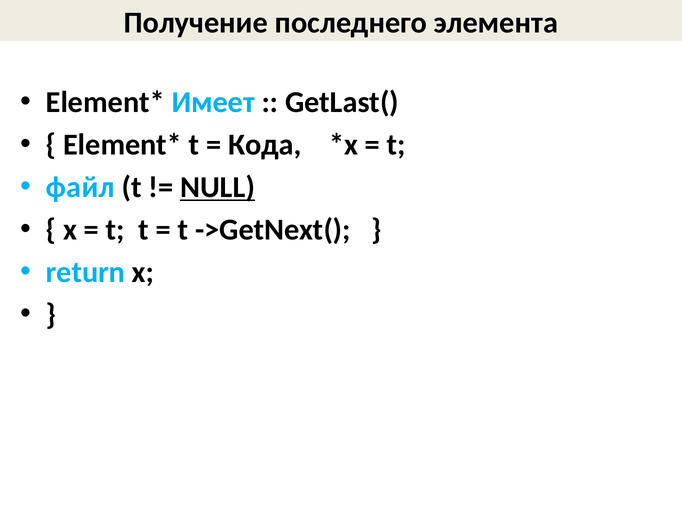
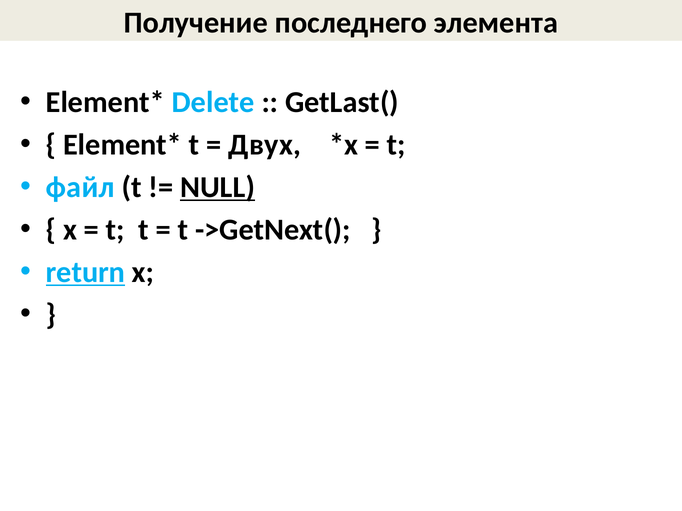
Имеет: Имеет -> Delete (213, 102)
Кода: Кода -> Двух (265, 145)
return underline: none -> present (85, 272)
